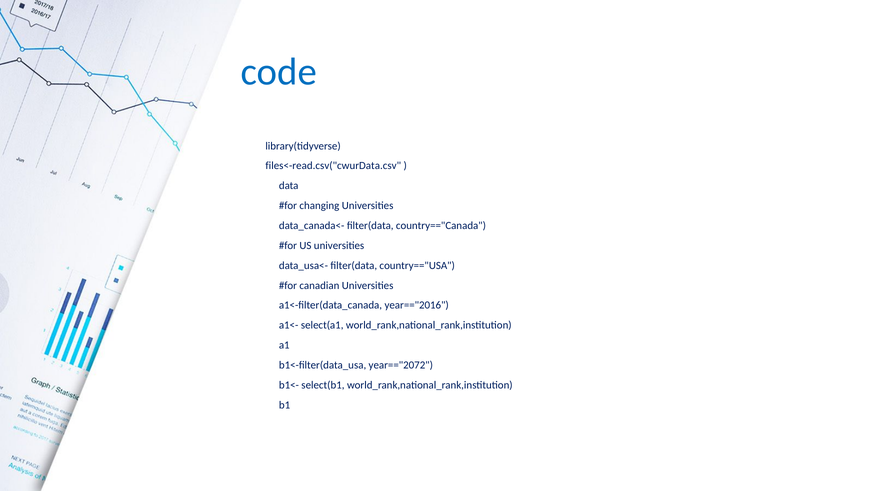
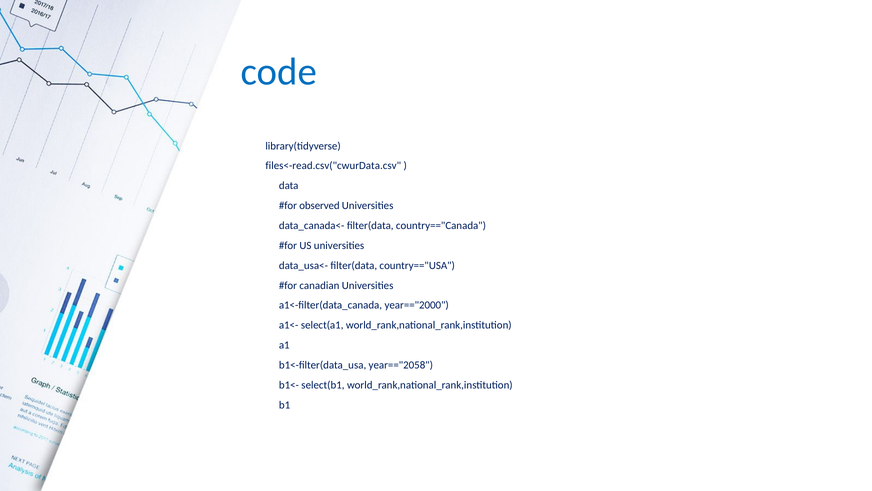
changing: changing -> observed (319, 206)
year=="2016: year=="2016 -> year=="2000 (417, 305)
year=="2072: year=="2072 -> year=="2058 (401, 365)
